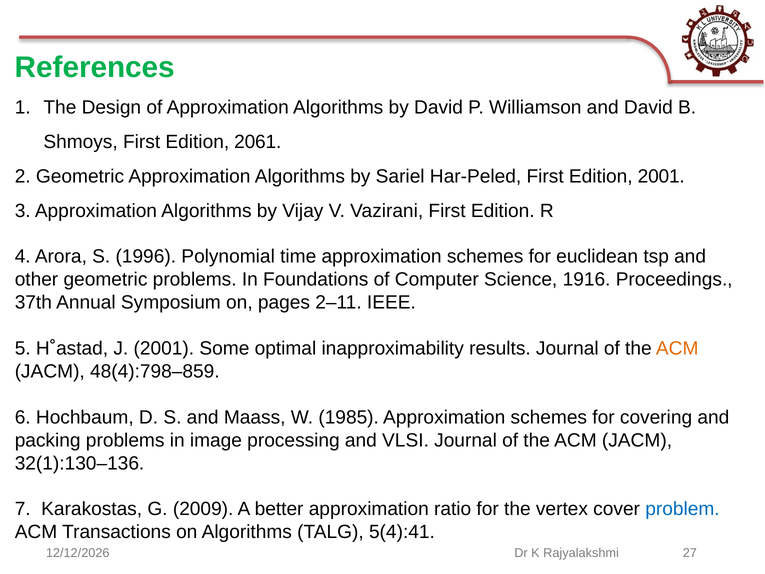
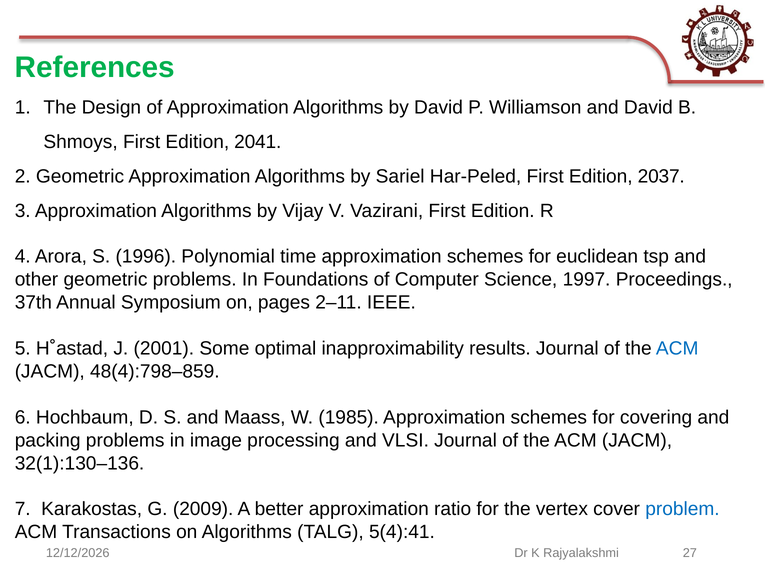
2061: 2061 -> 2041 (258, 142)
Edition 2001: 2001 -> 2037 (661, 176)
1916: 1916 -> 1997 (587, 279)
ACM colour: orange -> blue (677, 348)
